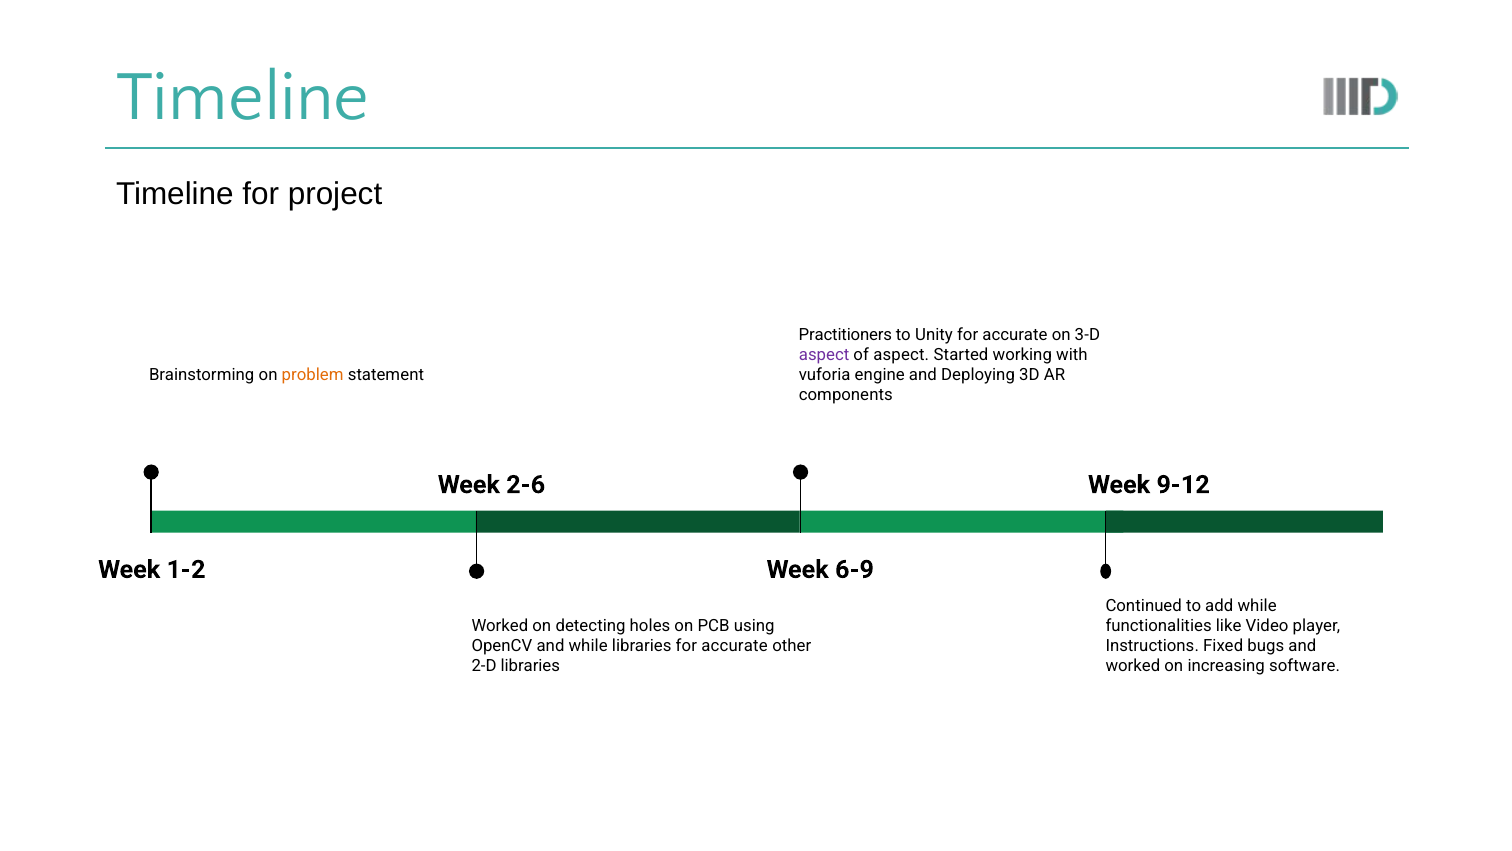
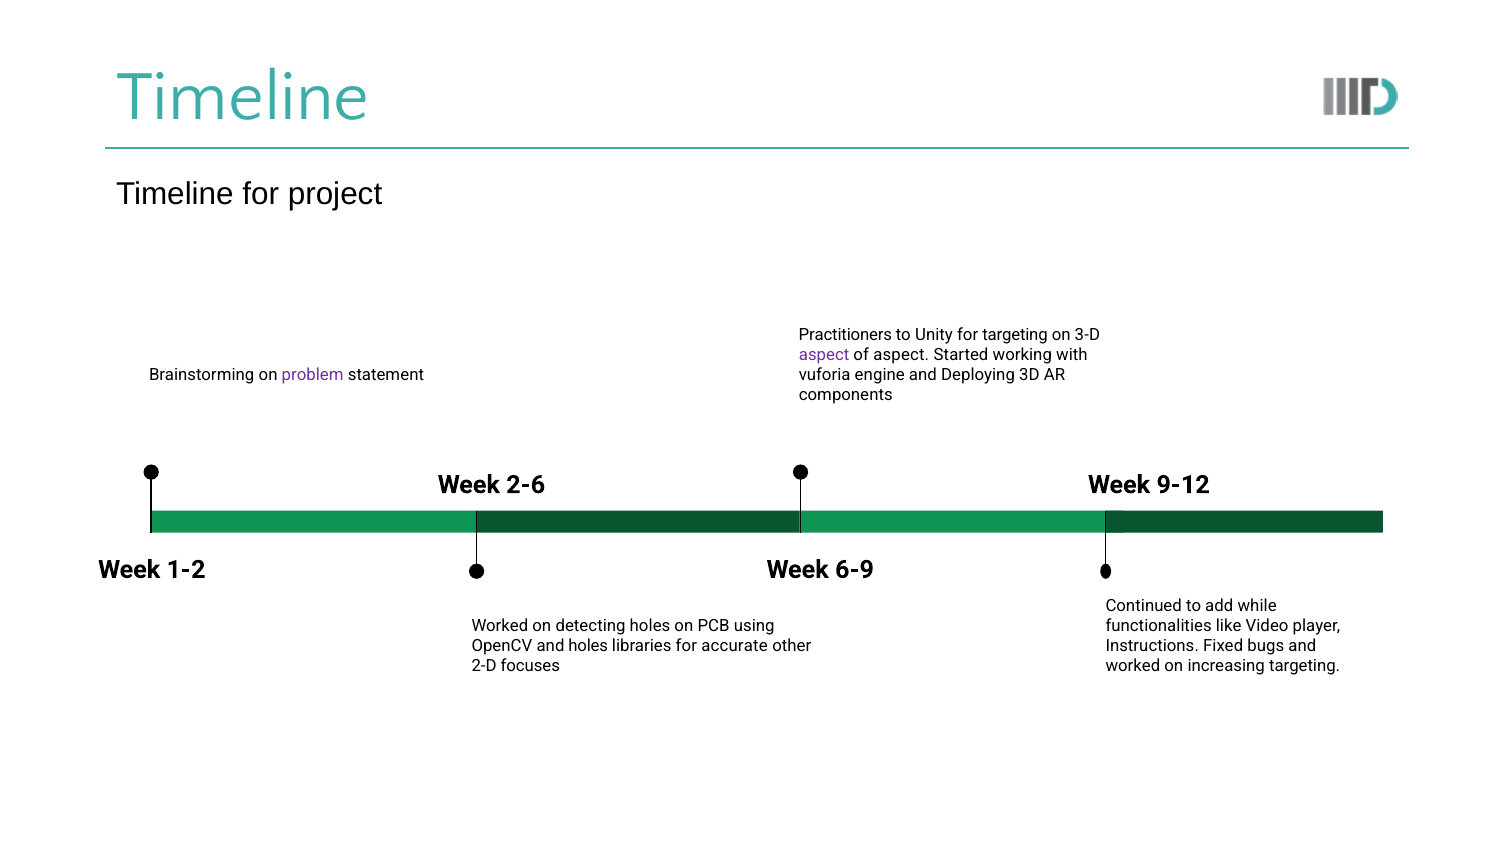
Unity for accurate: accurate -> targeting (1015, 335)
problem colour: orange -> purple (313, 375)
and while: while -> holes (588, 646)
2-D libraries: libraries -> focuses (530, 666)
increasing software: software -> targeting (1305, 666)
